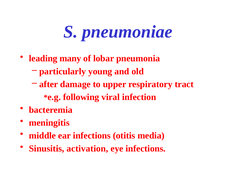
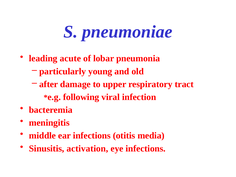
many: many -> acute (70, 58)
